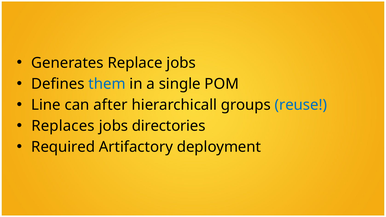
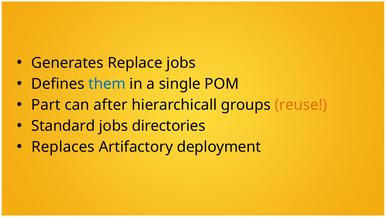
Line: Line -> Part (46, 105)
reuse colour: blue -> orange (301, 105)
Replaces: Replaces -> Standard (63, 126)
Required: Required -> Replaces (63, 147)
